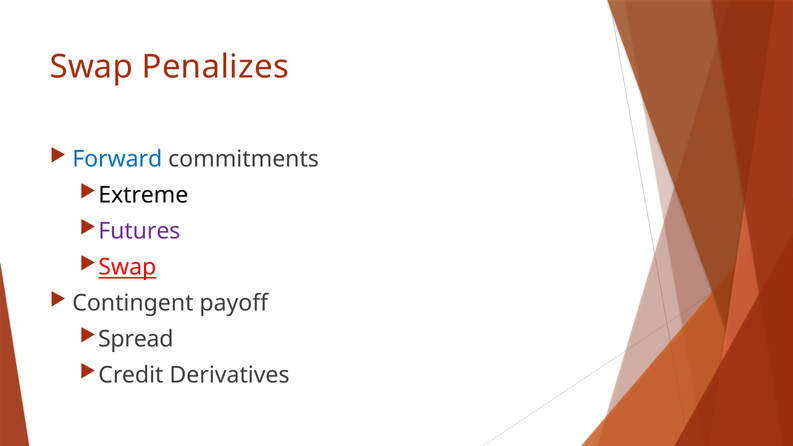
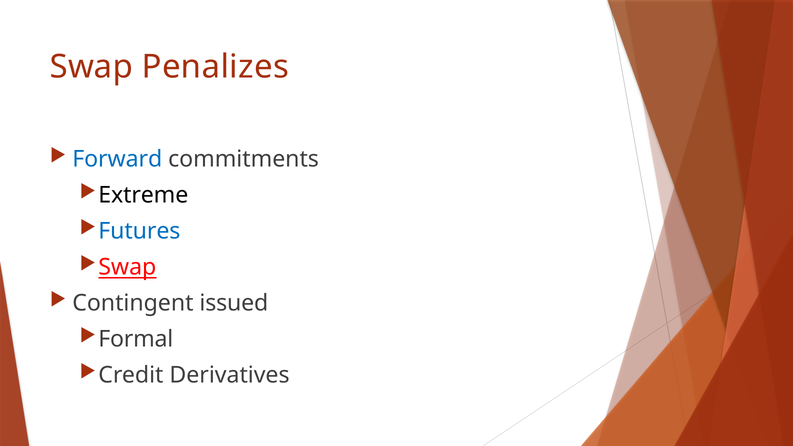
Futures colour: purple -> blue (139, 231)
payoff: payoff -> issued (234, 303)
Spread: Spread -> Formal (136, 339)
